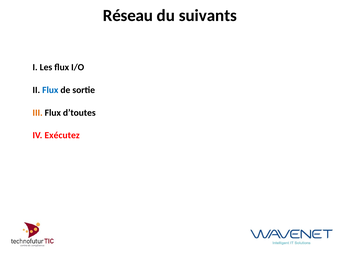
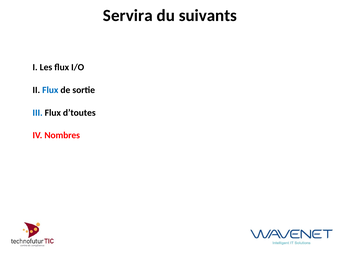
Réseau: Réseau -> Servira (128, 16)
III colour: orange -> blue (38, 113)
Exécutez: Exécutez -> Nombres (62, 135)
